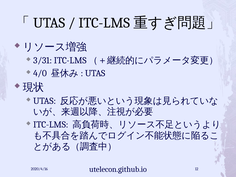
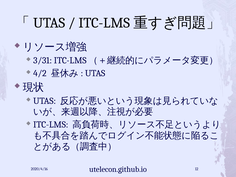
4/0: 4/0 -> 4/2 (40, 73)
